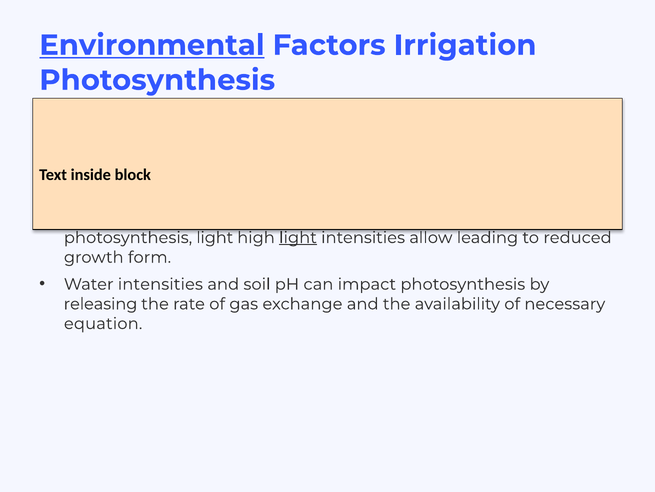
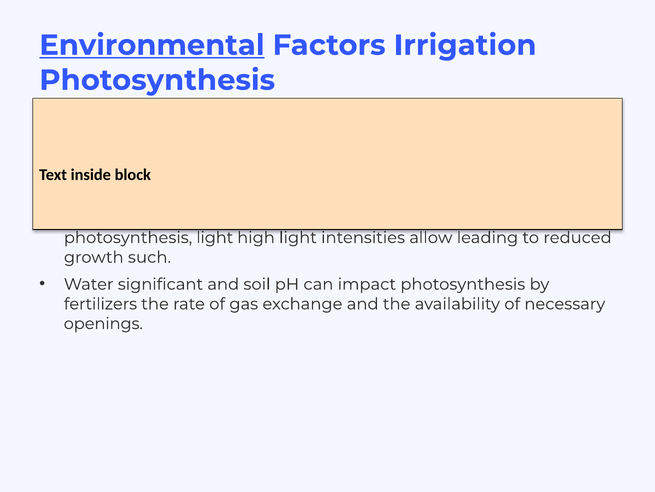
light underline: present -> none (298, 237)
form: form -> such (149, 257)
Water intensities: intensities -> significant (160, 284)
releasing: releasing -> fertilizers (100, 304)
equation: equation -> openings (103, 323)
